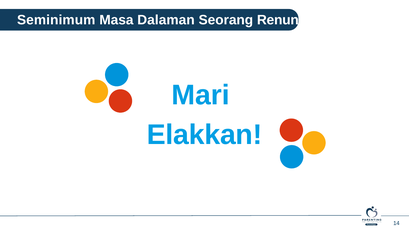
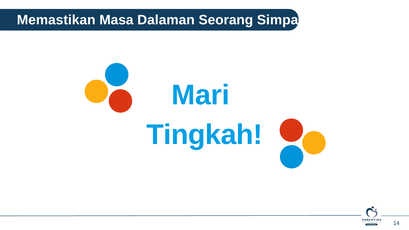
Seminimum: Seminimum -> Memastikan (56, 20)
Renung: Renung -> Simpan (282, 20)
Elakkan: Elakkan -> Tingkah (205, 135)
